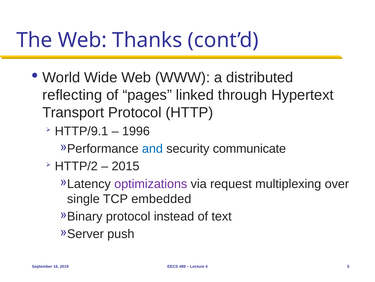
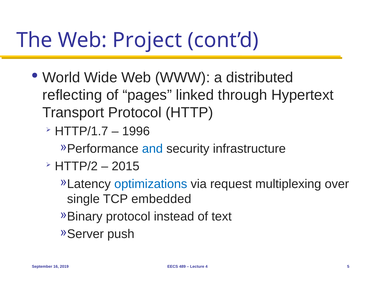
Thanks: Thanks -> Project (147, 40)
HTTP/9.1: HTTP/9.1 -> HTTP/1.7 (81, 131)
communicate: communicate -> infrastructure (249, 148)
optimizations colour: purple -> blue (151, 183)
